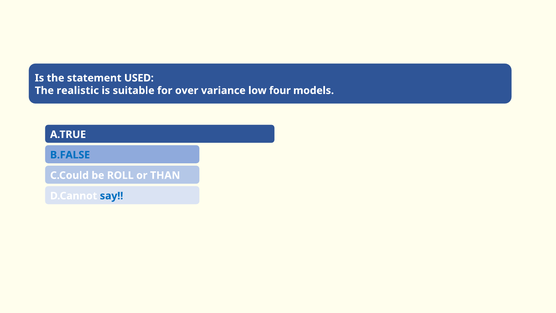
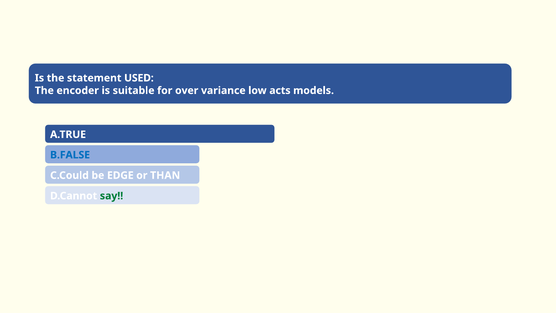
realistic: realistic -> encoder (78, 90)
four: four -> acts (280, 90)
ROLL: ROLL -> EDGE (120, 175)
say colour: blue -> green (112, 196)
